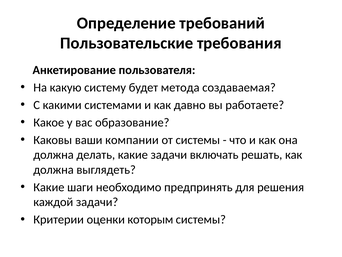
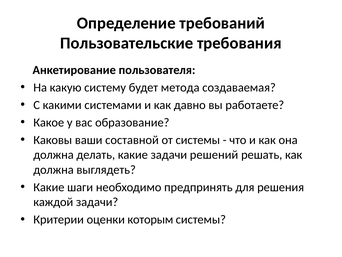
компании: компании -> составной (132, 140)
включать: включать -> решений (214, 155)
